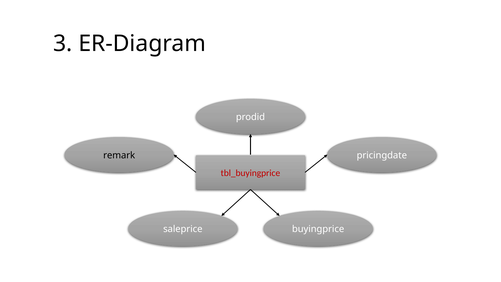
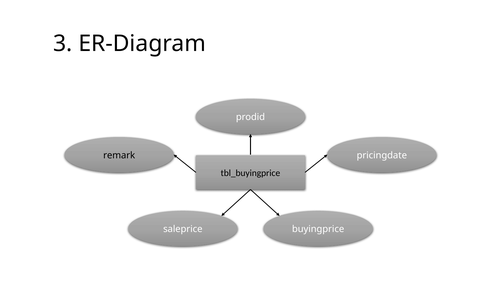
tbl_buyingprice colour: red -> black (250, 173)
